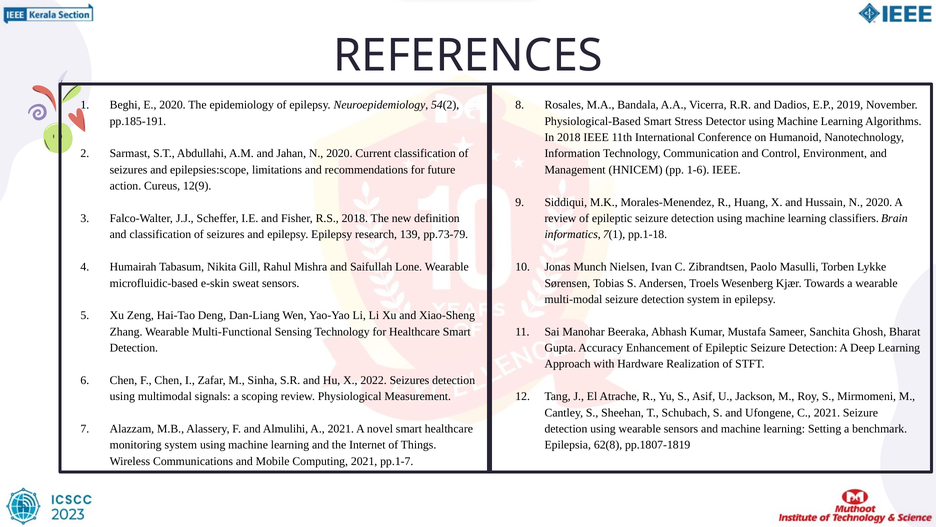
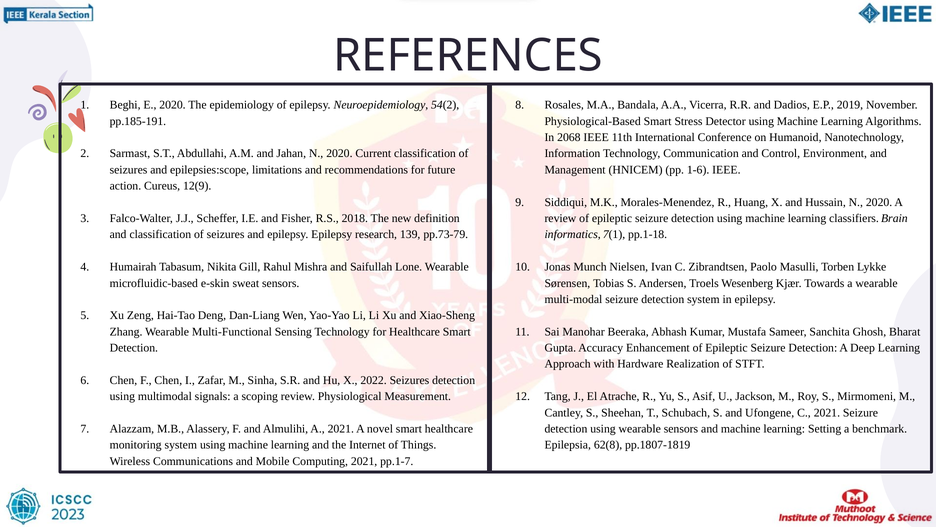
In 2018: 2018 -> 2068 (569, 137)
